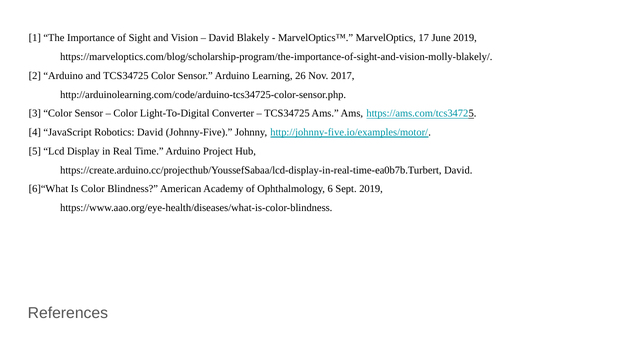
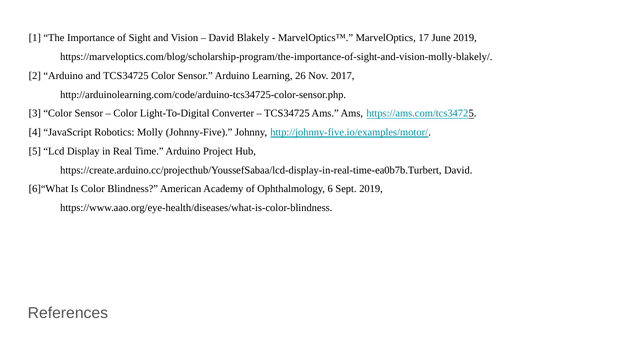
Robotics David: David -> Molly (150, 132)
